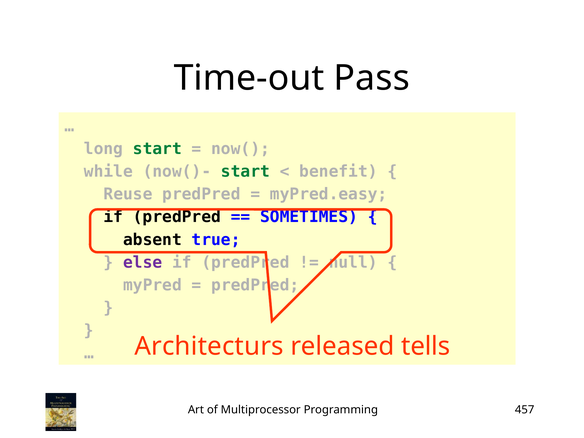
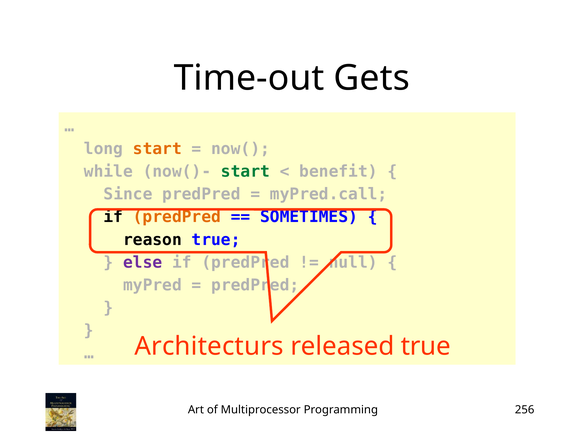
Pass: Pass -> Gets (372, 78)
start colour: green -> orange (157, 149)
Reuse: Reuse -> Since (128, 194)
myPred.easy: myPred.easy -> myPred.call (329, 194)
predPred colour: black -> orange (177, 217)
absent: absent -> reason (152, 240)
released tells: tells -> true (426, 346)
457: 457 -> 256 (525, 410)
